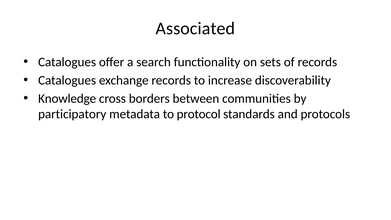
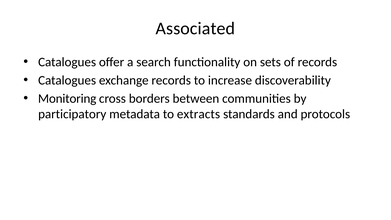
Knowledge: Knowledge -> Monitoring (67, 98)
protocol: protocol -> extracts (198, 114)
